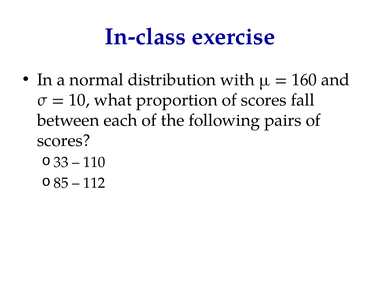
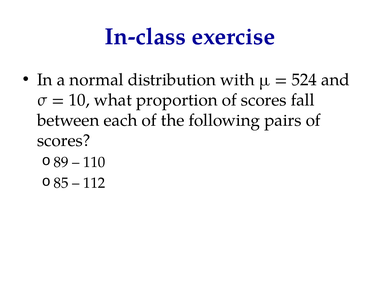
160: 160 -> 524 (304, 80)
33: 33 -> 89 (61, 162)
